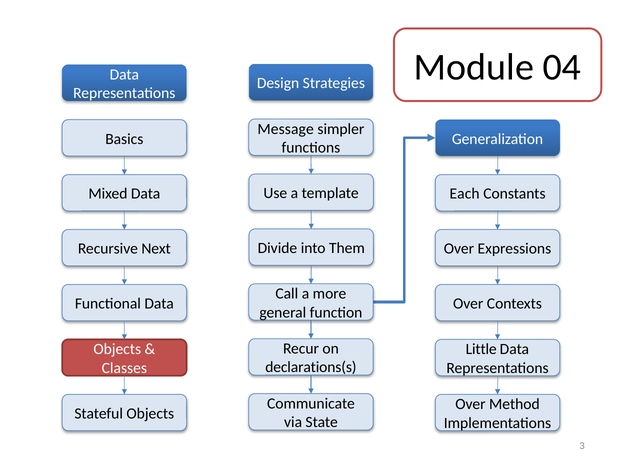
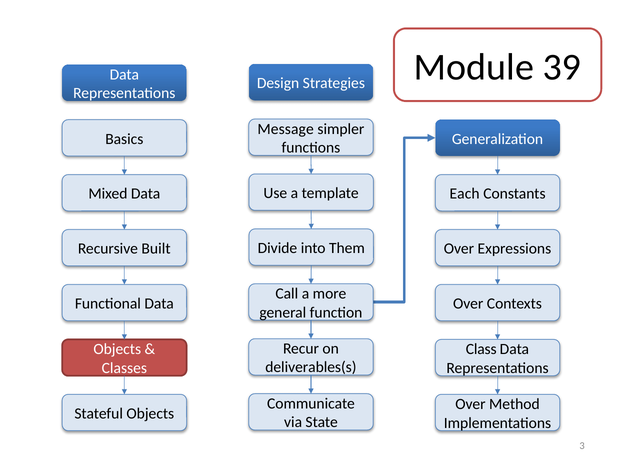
04: 04 -> 39 (562, 67)
Next: Next -> Built (156, 248)
Little: Little -> Class (481, 349)
declarations(s: declarations(s -> deliverables(s (311, 367)
